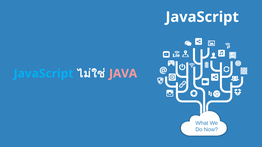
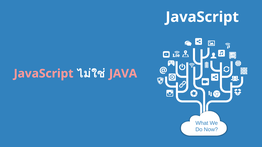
JavaScript colour: light blue -> pink (44, 74)
